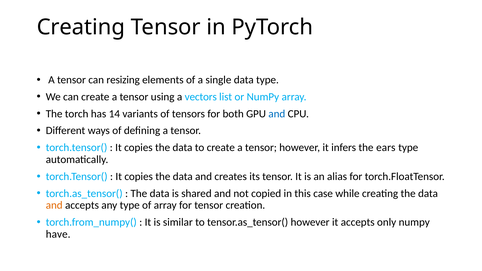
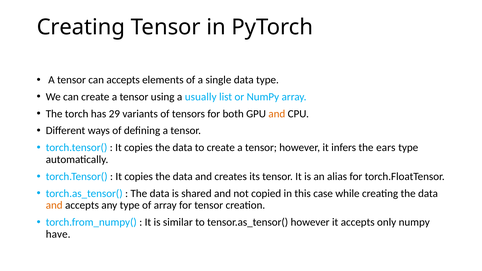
can resizing: resizing -> accepts (123, 80)
vectors: vectors -> usually (201, 97)
14: 14 -> 29 (114, 114)
and colour: blue -> orange (277, 114)
